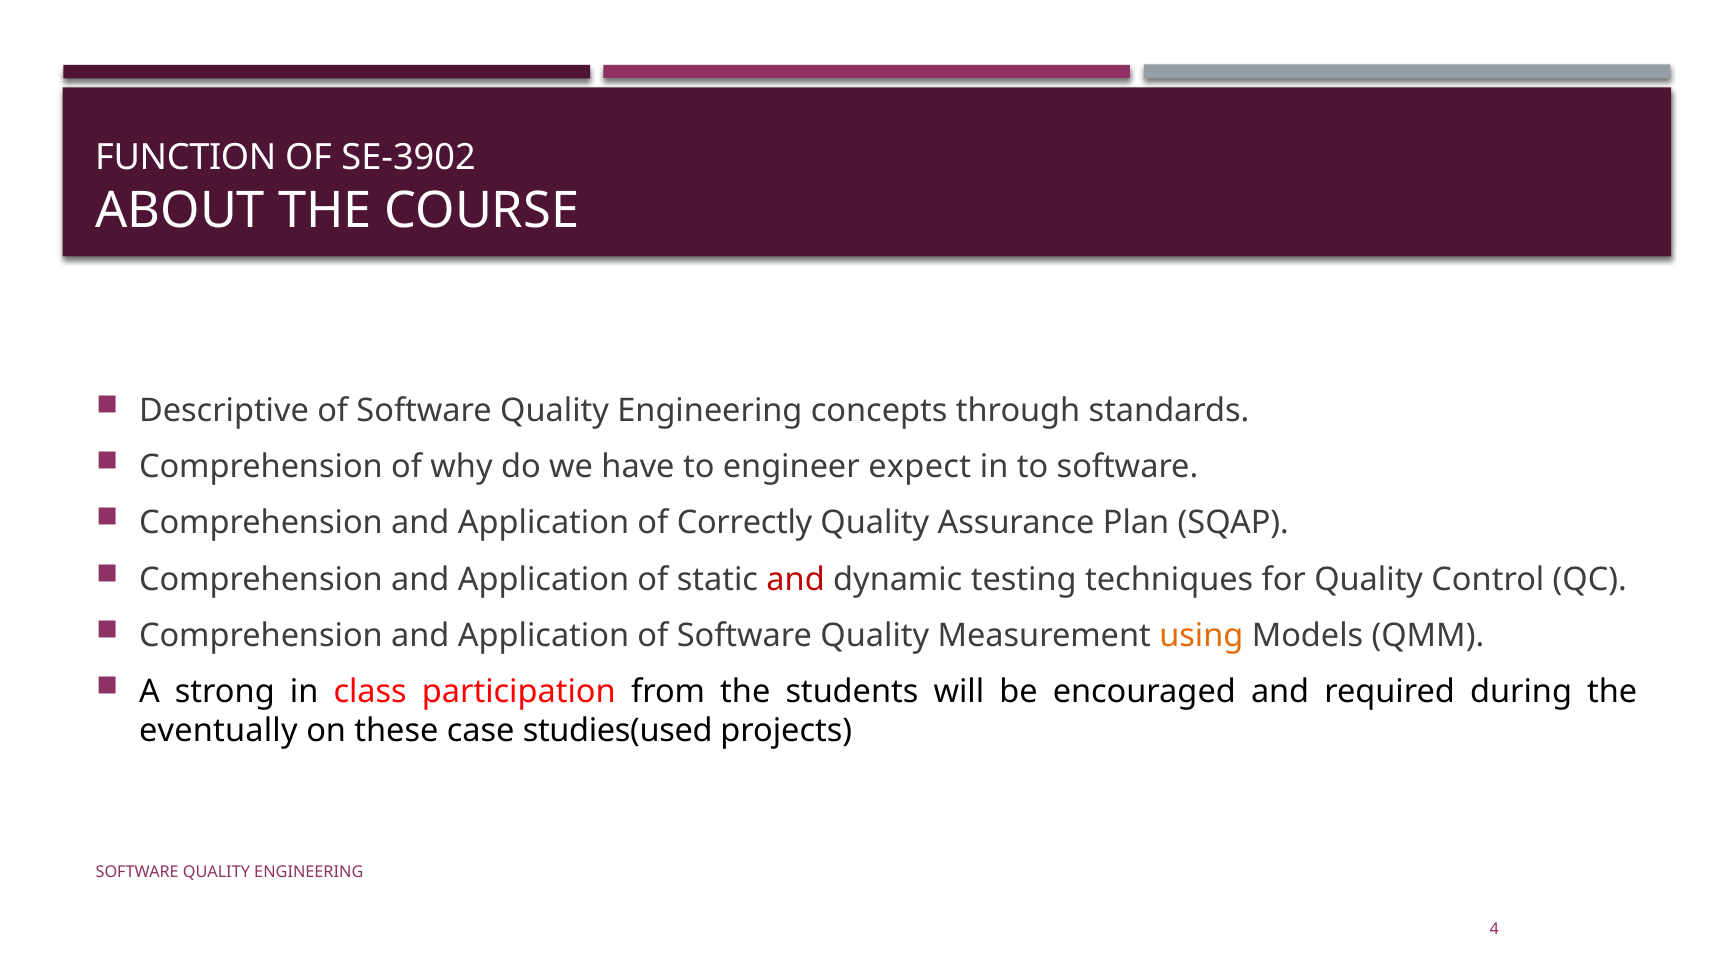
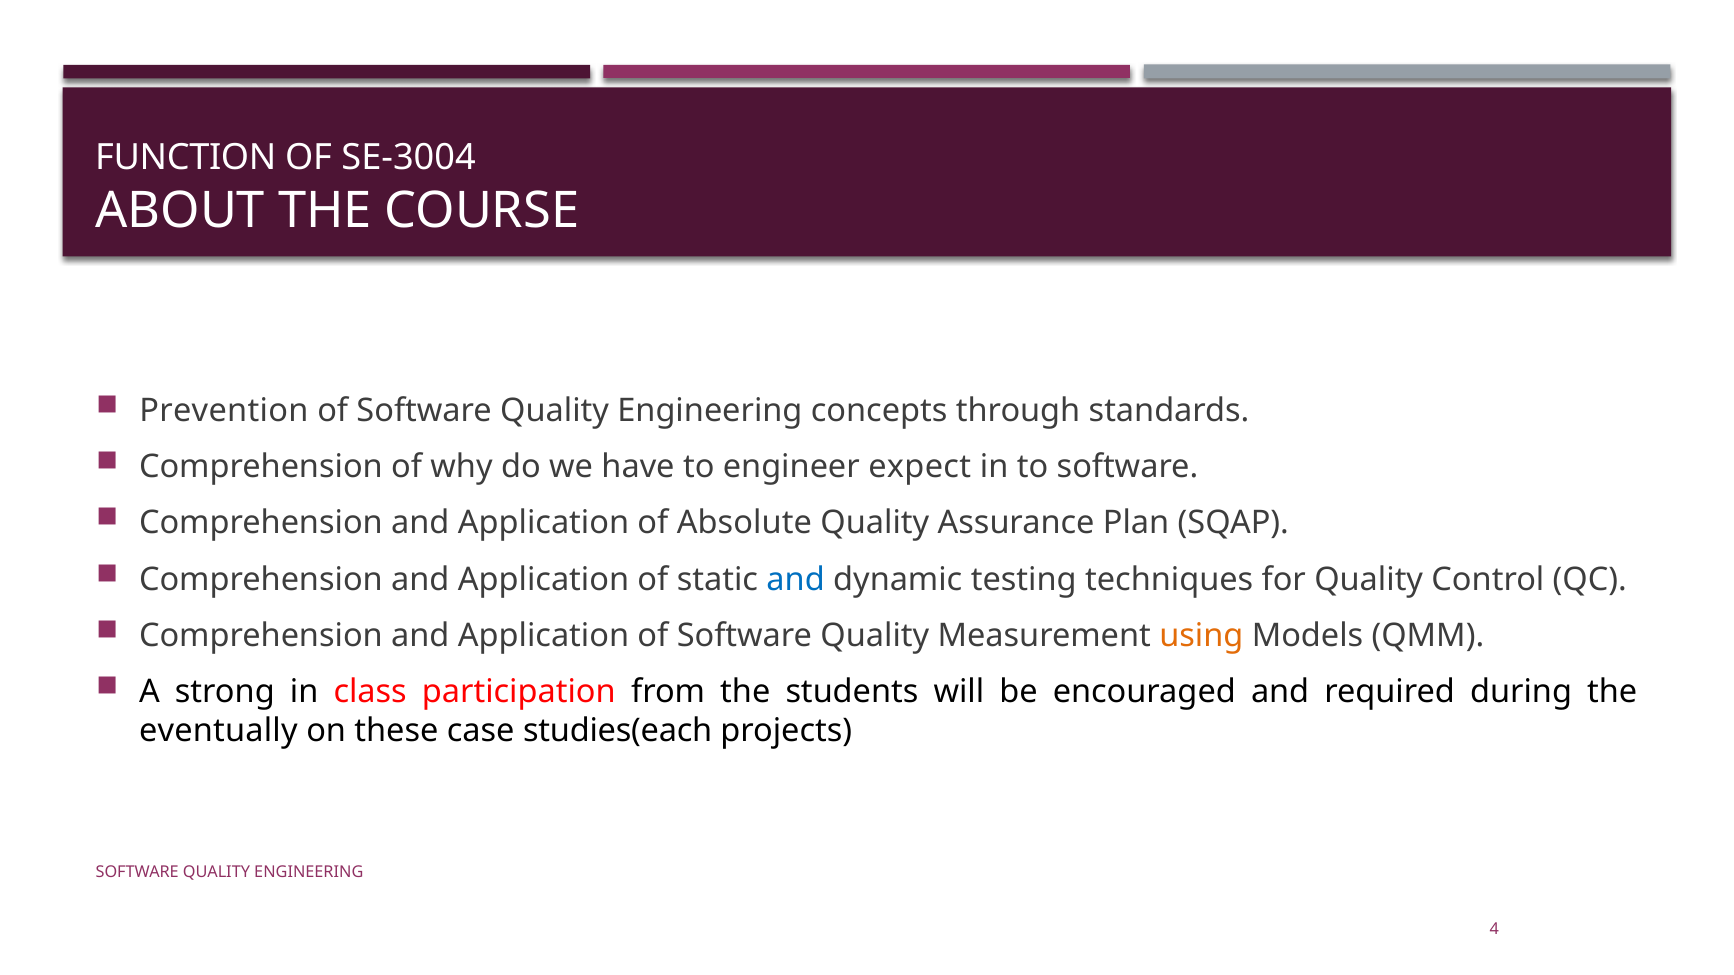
SE-3902: SE-3902 -> SE-3004 (409, 158)
Descriptive: Descriptive -> Prevention (224, 410)
Correctly: Correctly -> Absolute (744, 523)
and colour: red -> blue (796, 580)
studies(used: studies(used -> studies(each (618, 731)
